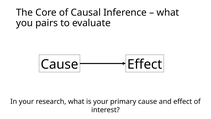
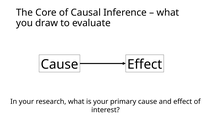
pairs: pairs -> draw (47, 23)
